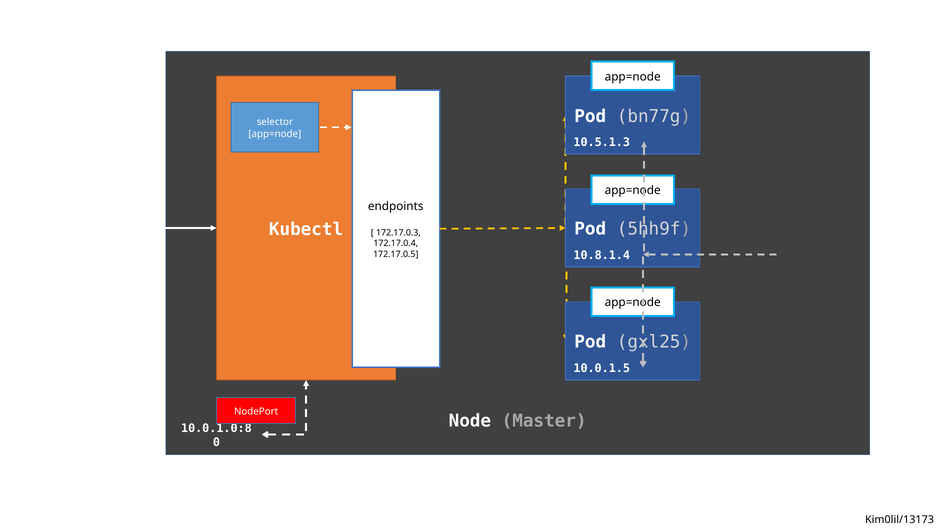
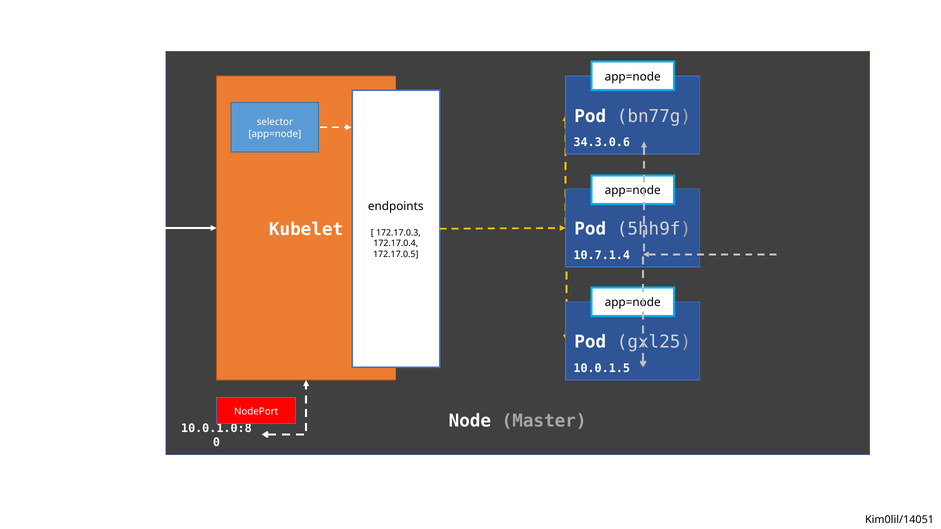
10.5.1.3: 10.5.1.3 -> 34.3.0.6 (602, 142)
Kubectl: Kubectl -> Kubelet (306, 229)
10.8.1.4: 10.8.1.4 -> 10.7.1.4 (602, 255)
Kim0lil/13173: Kim0lil/13173 -> Kim0lil/14051 (900, 520)
